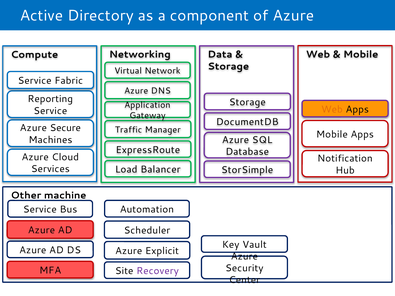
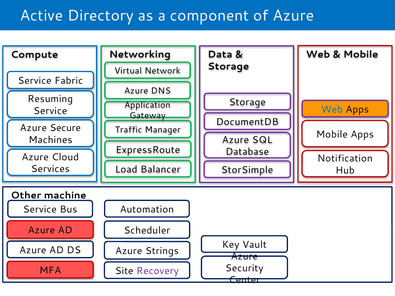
Reporting: Reporting -> Resuming (50, 99)
Web colour: orange -> blue (332, 109)
Explicit: Explicit -> Strings (162, 251)
